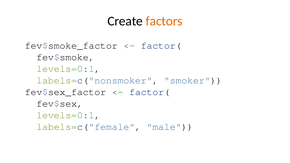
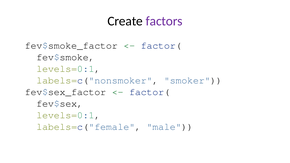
factors colour: orange -> purple (164, 21)
